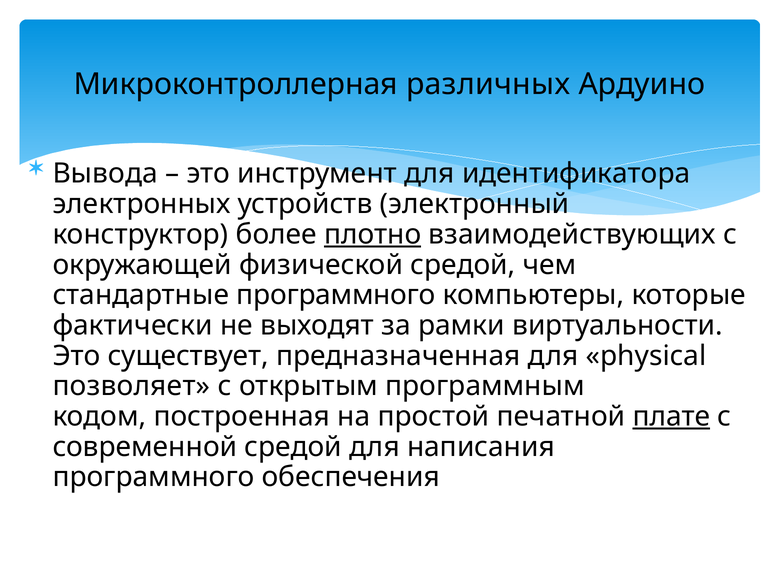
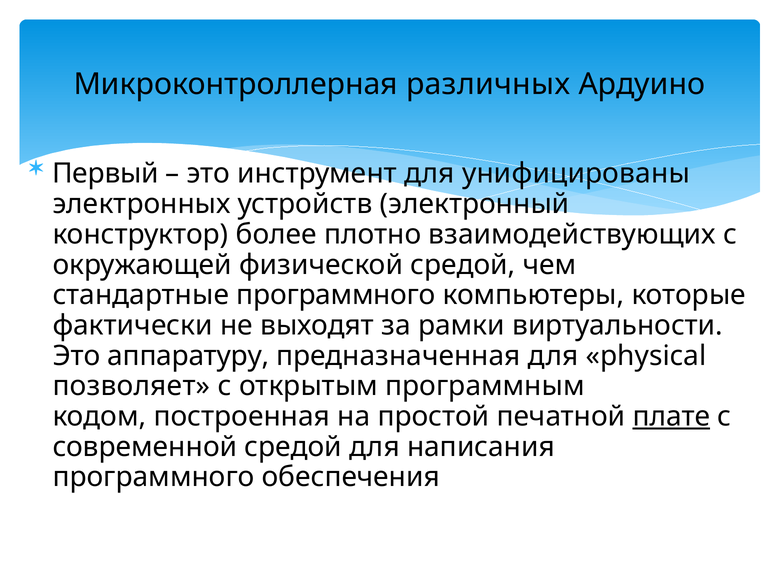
Вывода: Вывода -> Первый (105, 174)
идентификатора: идентификатора -> унифицированы (576, 174)
плотно underline: present -> none (373, 234)
существует: существует -> аппаратуру (188, 356)
